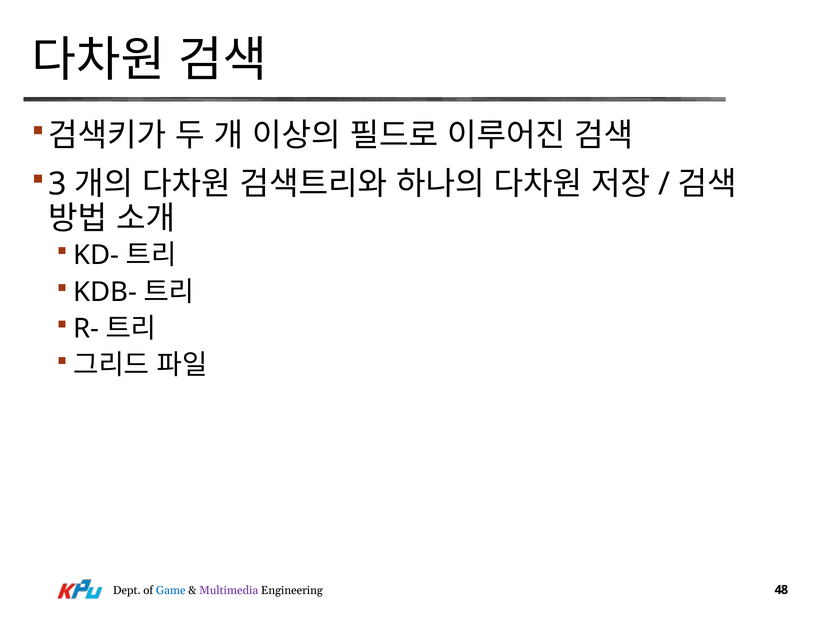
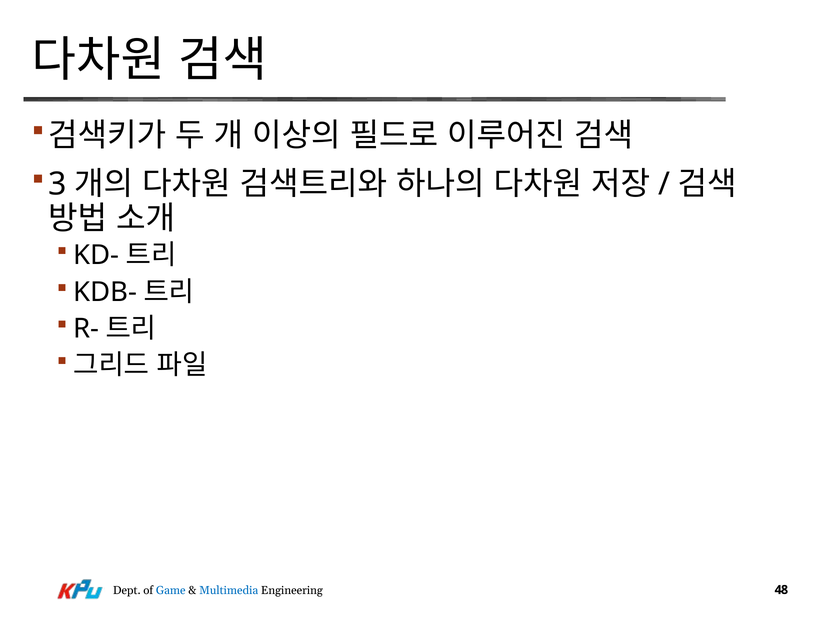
Multimedia colour: purple -> blue (229, 591)
